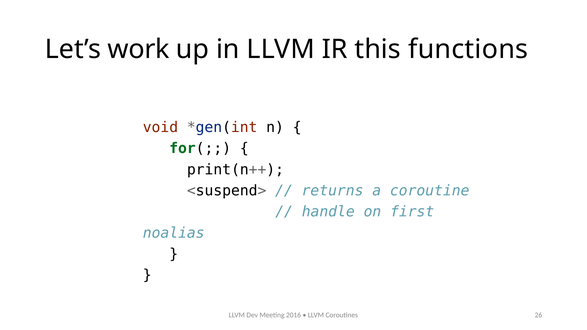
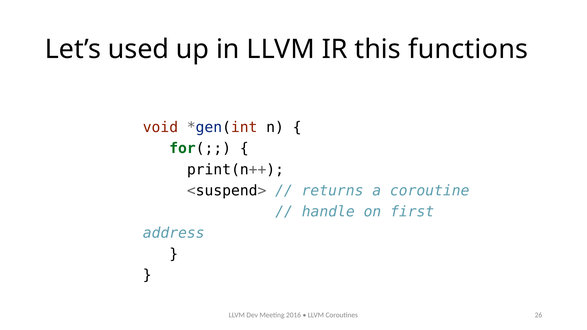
work: work -> used (138, 49)
noalias: noalias -> address (174, 233)
